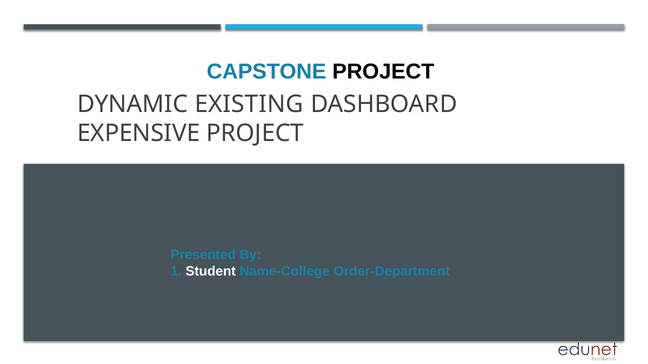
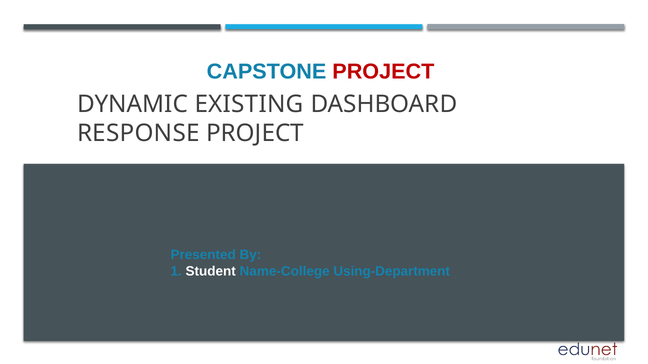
PROJECT colour: black -> red (383, 72)
EXPENSIVE: EXPENSIVE -> RESPONSE (138, 133)
Order-Department: Order-Department -> Using-Department (392, 271)
